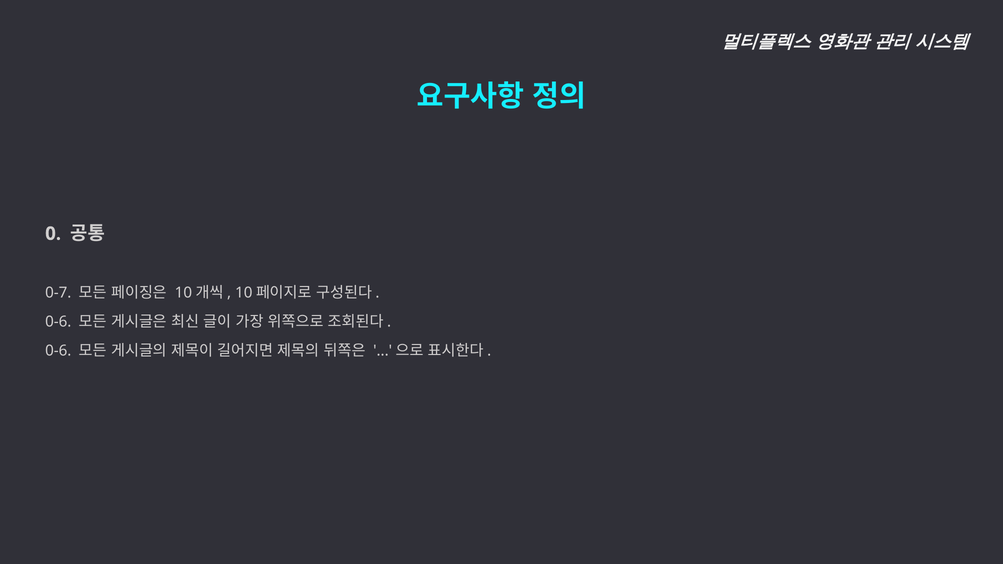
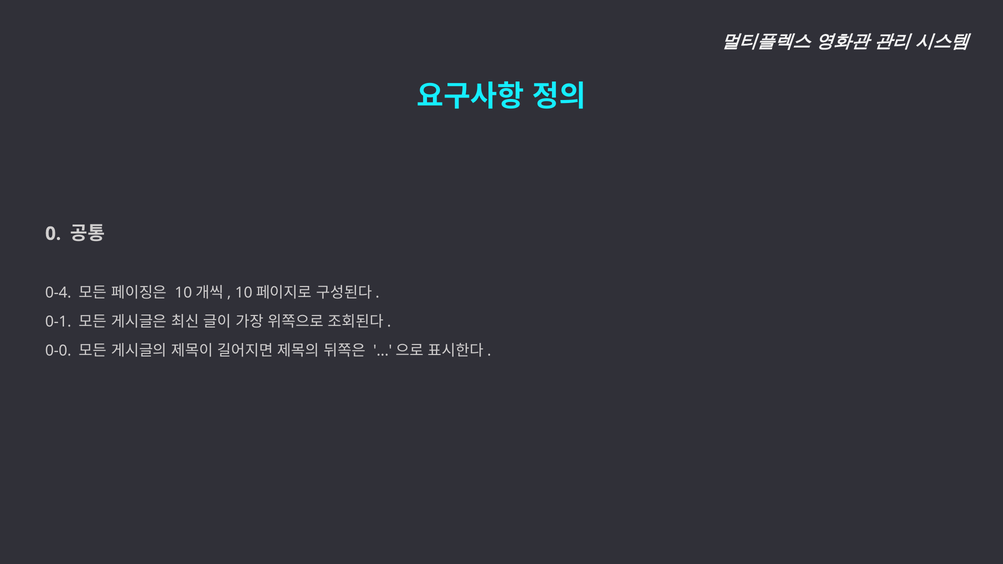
0-7: 0-7 -> 0-4 (58, 293)
0-6: 0-6 -> 0-1 (58, 322)
0-6: 0-6 -> 0-0 (58, 351)
